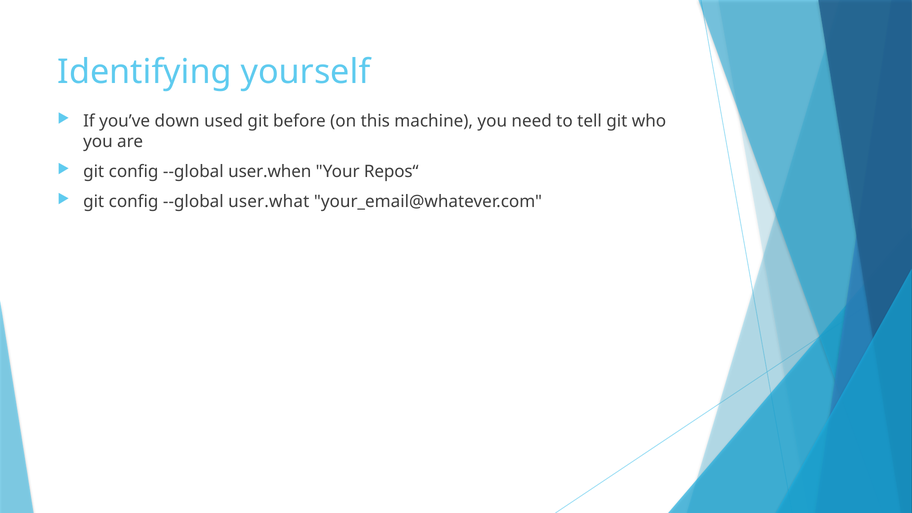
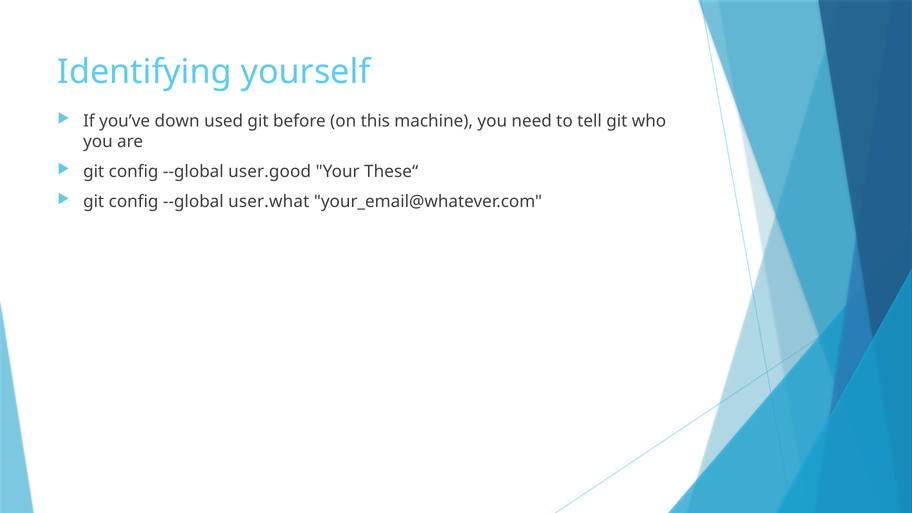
user.when: user.when -> user.good (270, 172)
Repos“: Repos“ -> These“ (391, 172)
